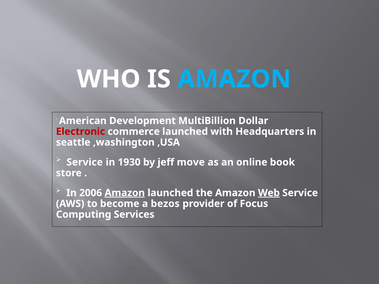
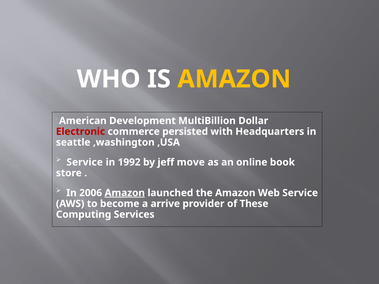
AMAZON colour: light blue -> yellow (234, 79)
commerce launched: launched -> persisted (185, 132)
1930: 1930 -> 1992 (129, 162)
Web underline: present -> none (269, 193)
bezos: bezos -> arrive (165, 204)
Focus: Focus -> These (254, 204)
